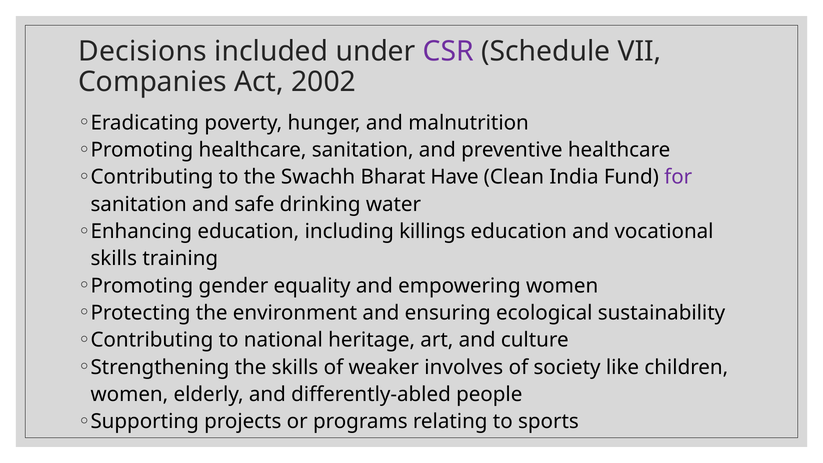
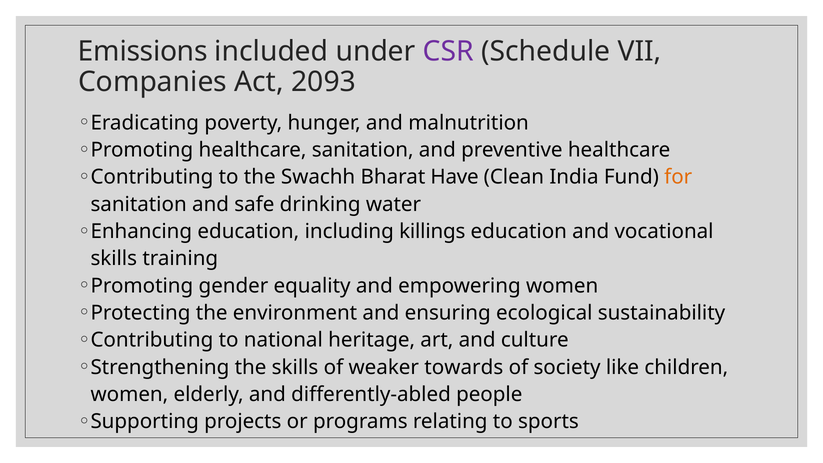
Decisions: Decisions -> Emissions (143, 52)
2002: 2002 -> 2093 (324, 82)
for colour: purple -> orange (678, 177)
involves: involves -> towards (464, 367)
